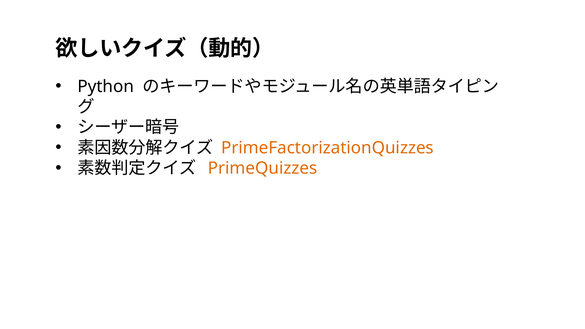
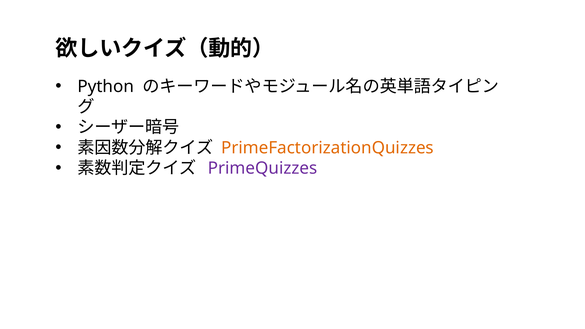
PrimeQuizzes colour: orange -> purple (263, 168)
